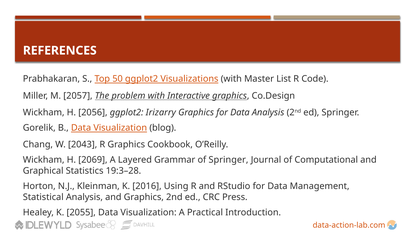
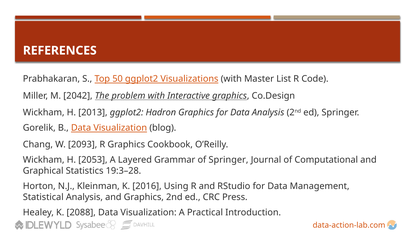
2057: 2057 -> 2042 (78, 95)
2056: 2056 -> 2013 (93, 112)
Irizarry: Irizarry -> Hadron (161, 112)
2043: 2043 -> 2093 (83, 144)
2069: 2069 -> 2053 (93, 160)
2055: 2055 -> 2088 (81, 212)
